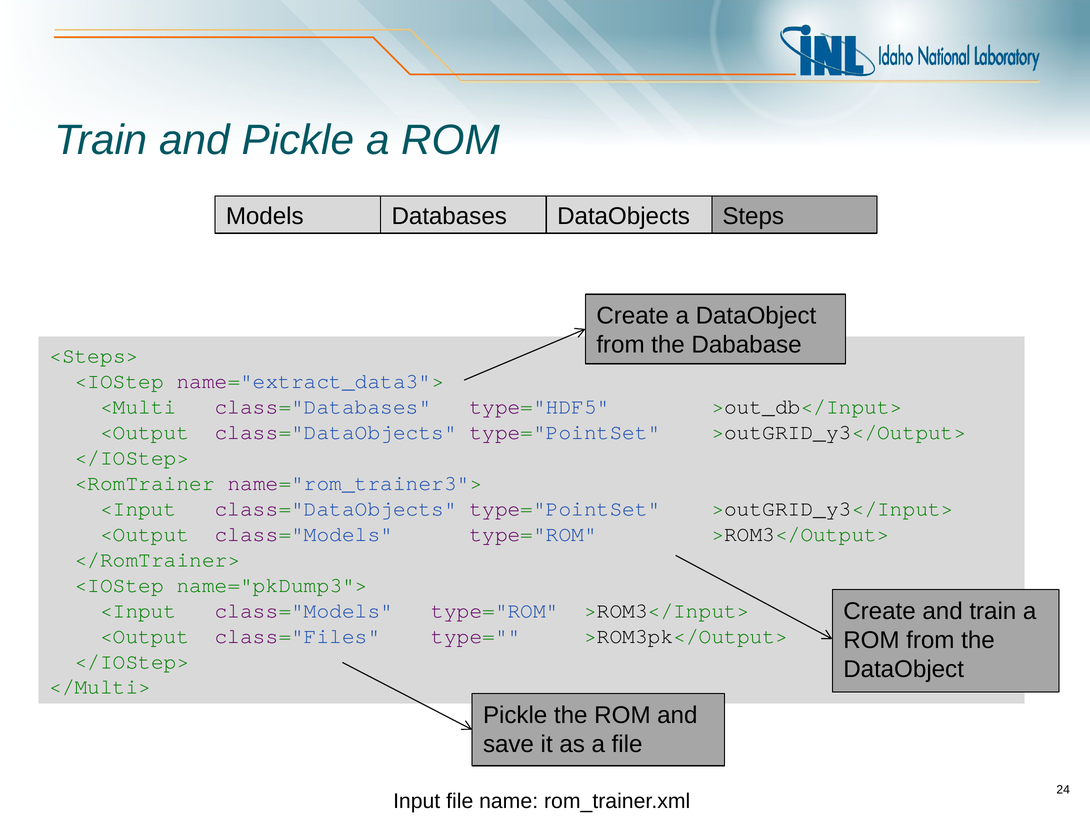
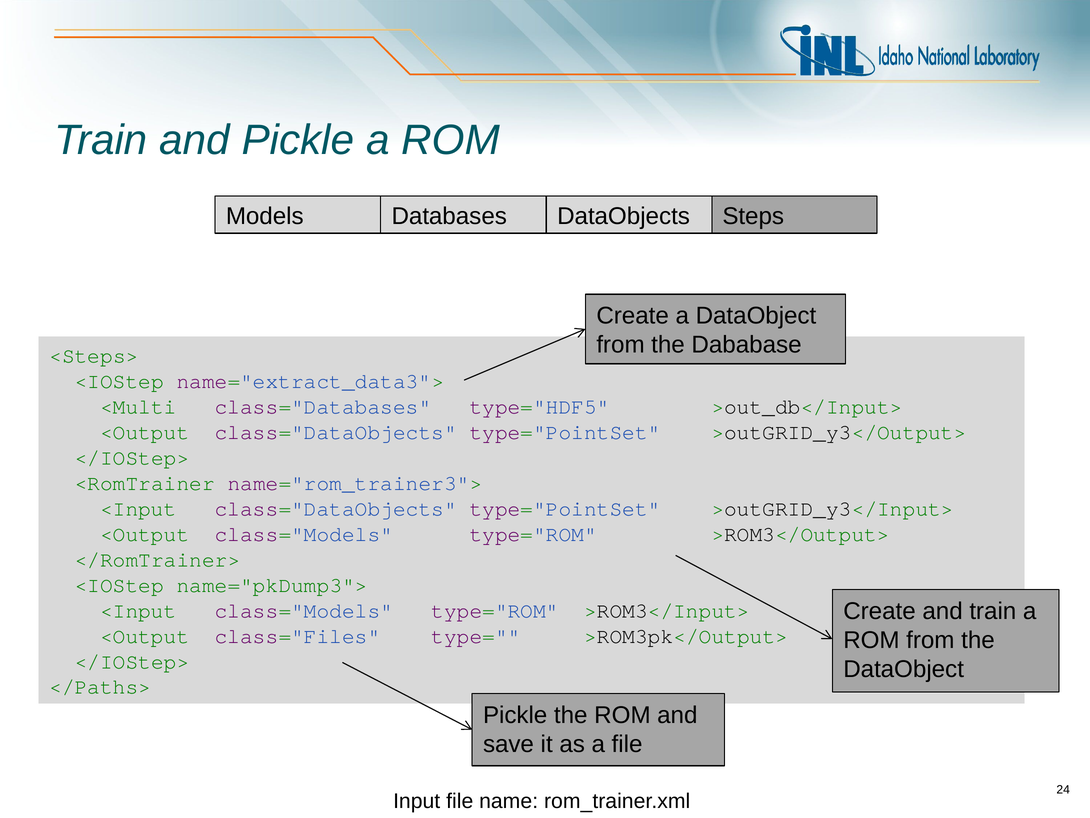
</Multi>: </Multi> -> </Paths> (100, 687)
